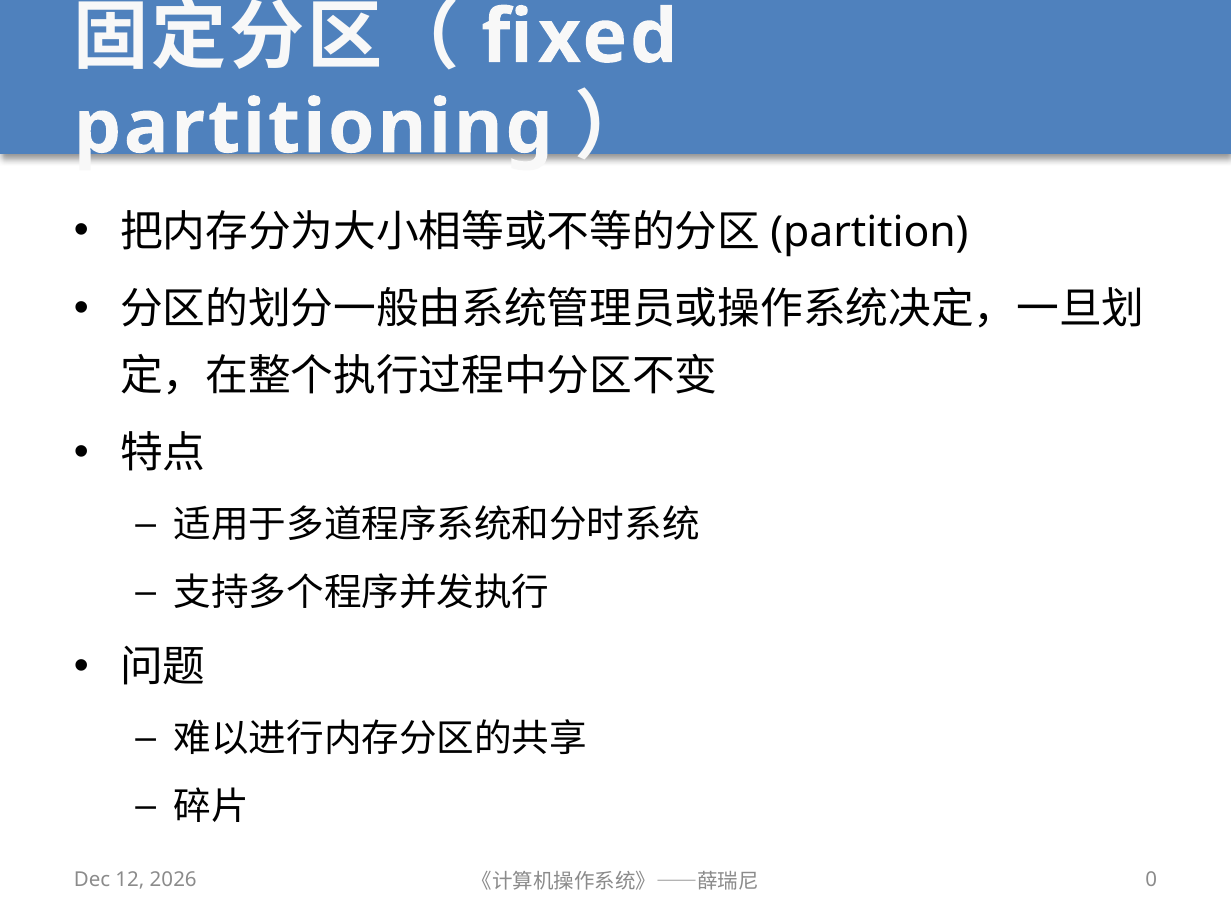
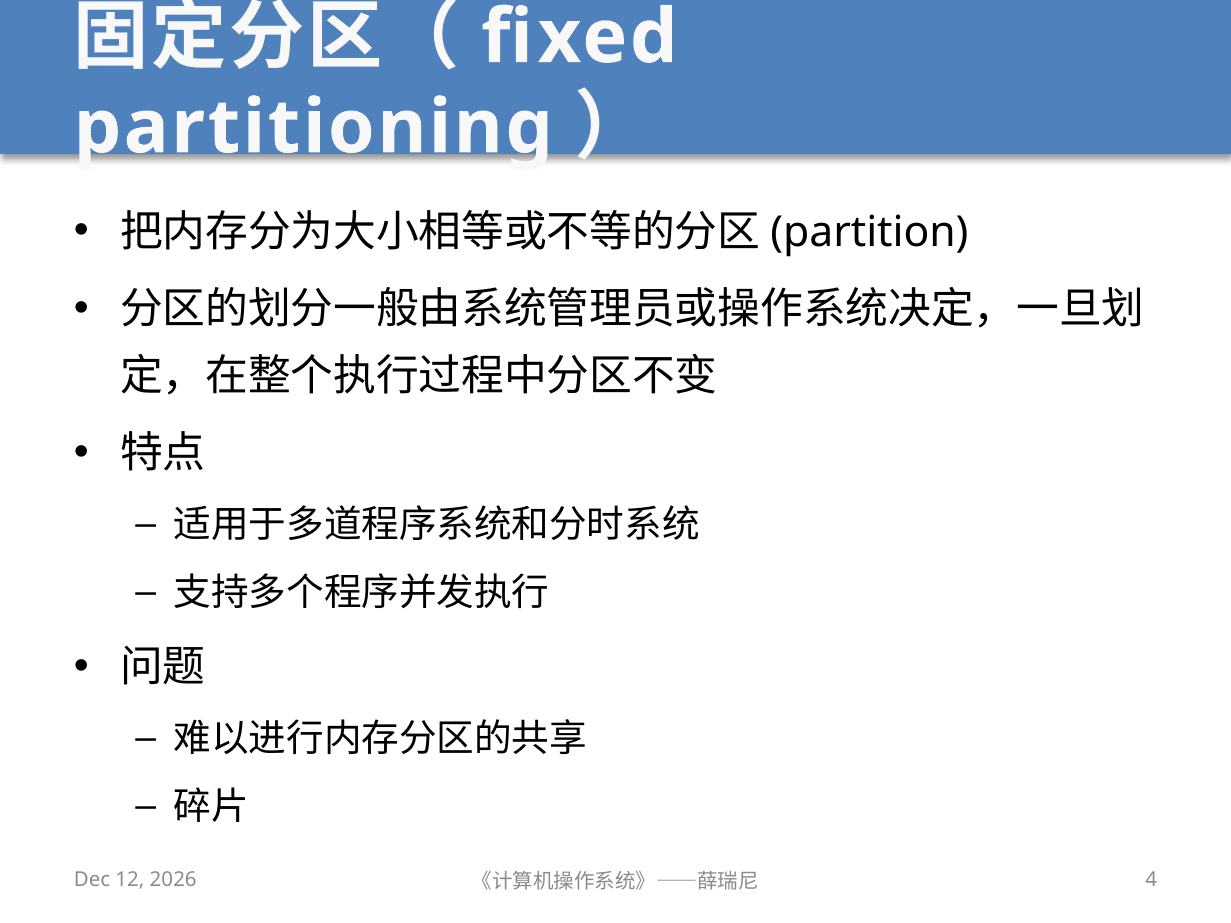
0: 0 -> 4 (1151, 880)
